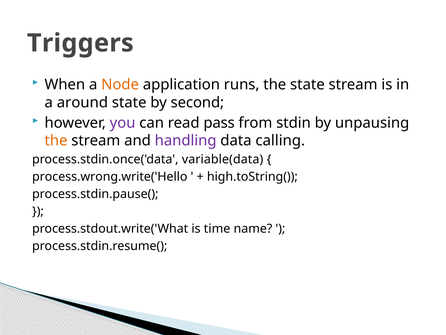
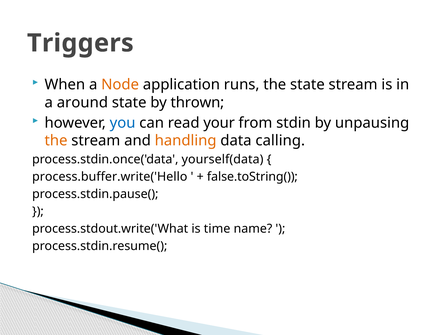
second: second -> thrown (197, 102)
you colour: purple -> blue (123, 123)
pass: pass -> your (219, 123)
handling colour: purple -> orange (186, 140)
variable(data: variable(data -> yourself(data (223, 159)
process.wrong.write('Hello: process.wrong.write('Hello -> process.buffer.write('Hello (110, 176)
high.toString(: high.toString( -> false.toString( (252, 176)
